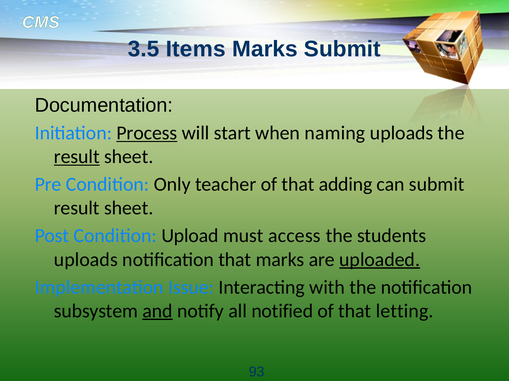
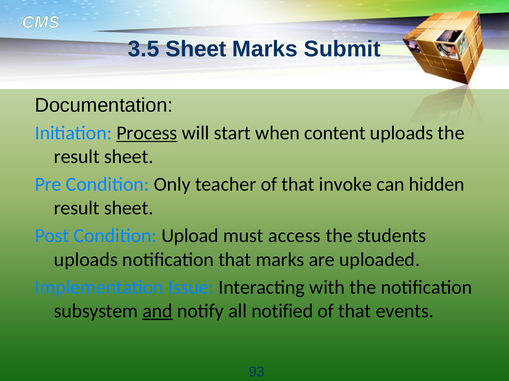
3.5 Items: Items -> Sheet (196, 49)
naming: naming -> content (335, 133)
result underline: present -> none (77, 157)
adding: adding -> invoke (346, 185)
can submit: submit -> hidden (437, 185)
uploaded underline: present -> none (380, 260)
letting: letting -> events (405, 312)
